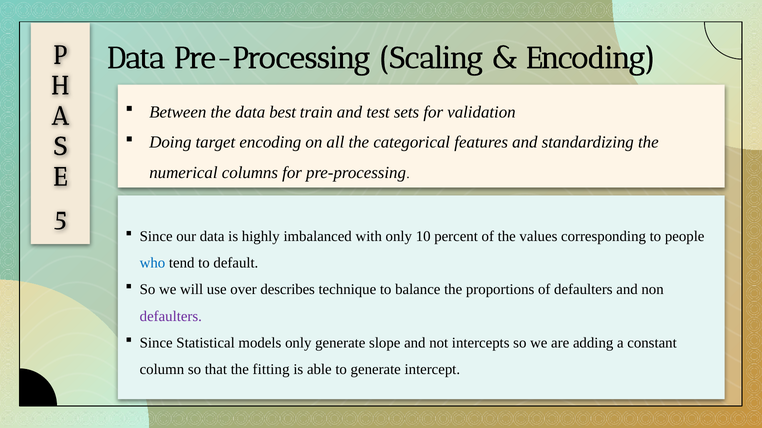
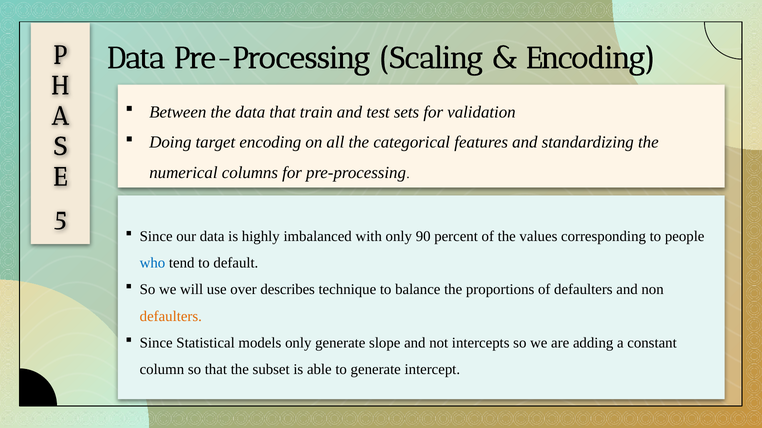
data best: best -> that (283, 112)
10: 10 -> 90 (423, 237)
defaulters colour: purple -> orange (171, 317)
fitting: fitting -> subset (271, 370)
